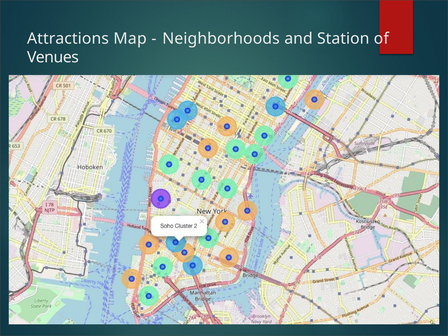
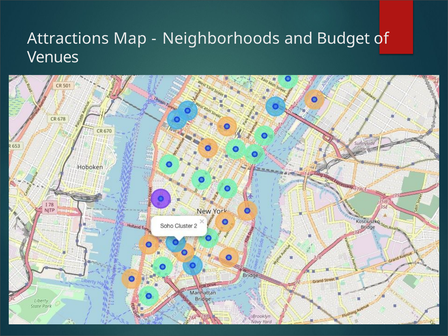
Station: Station -> Budget (343, 39)
